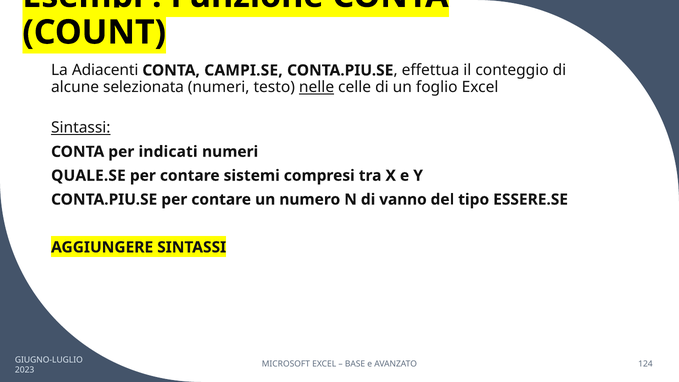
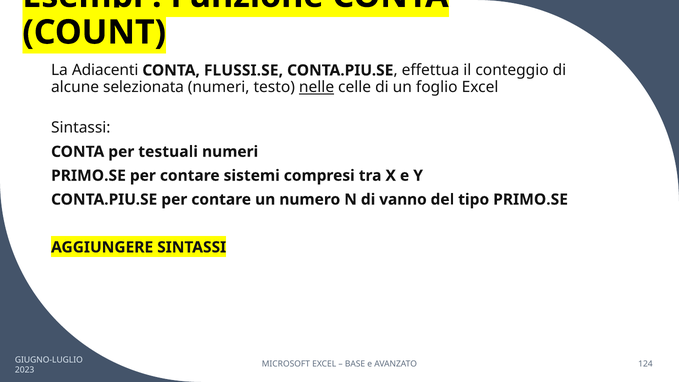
CAMPI.SE: CAMPI.SE -> FLUSSI.SE (243, 70)
Sintassi underline: present -> none (81, 128)
indicati: indicati -> testuali (168, 152)
QUALE.SE: QUALE.SE -> PRIMO.SE (88, 176)
tipo ESSERE.SE: ESSERE.SE -> PRIMO.SE (531, 199)
